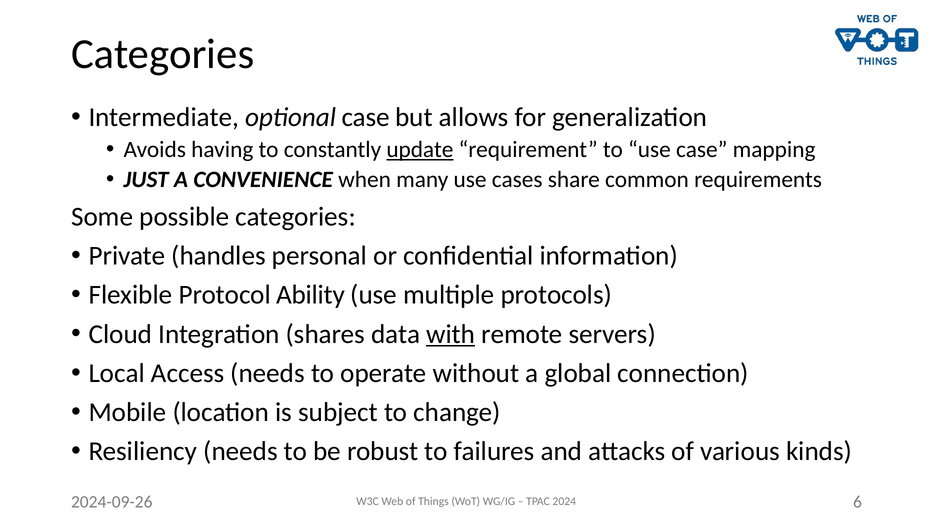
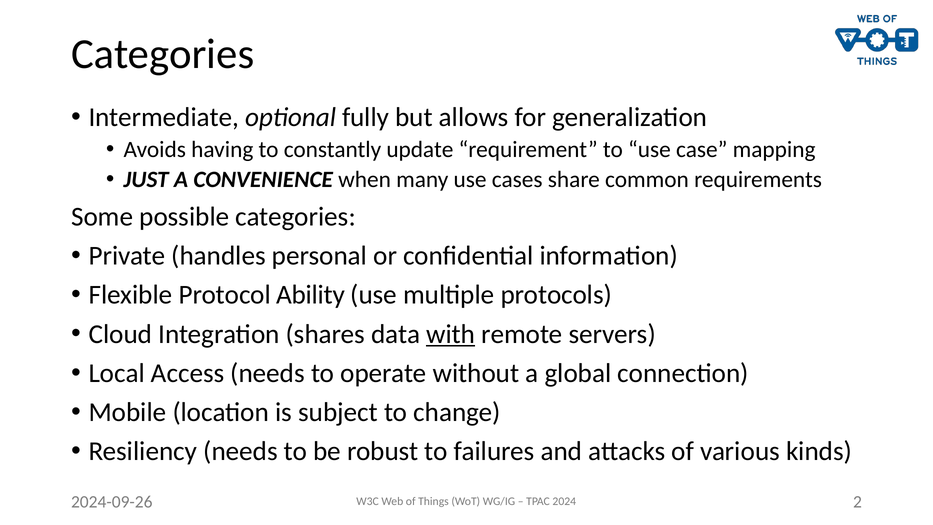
optional case: case -> fully (366, 117)
update underline: present -> none (420, 150)
6: 6 -> 2 (858, 502)
